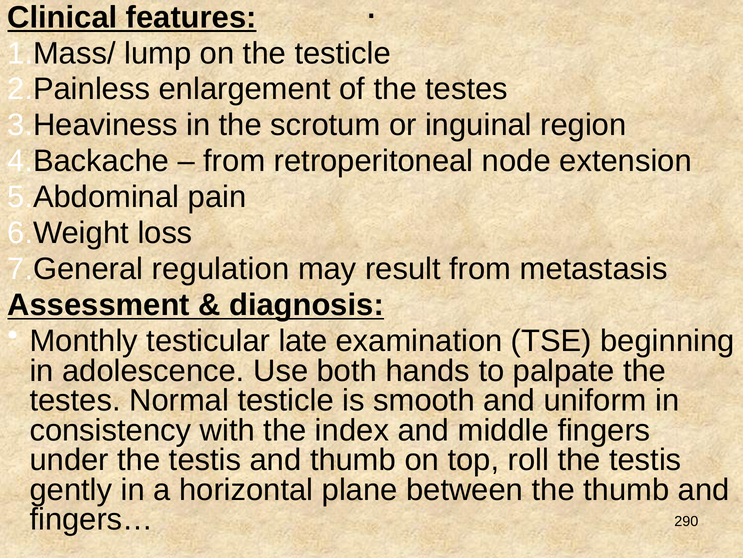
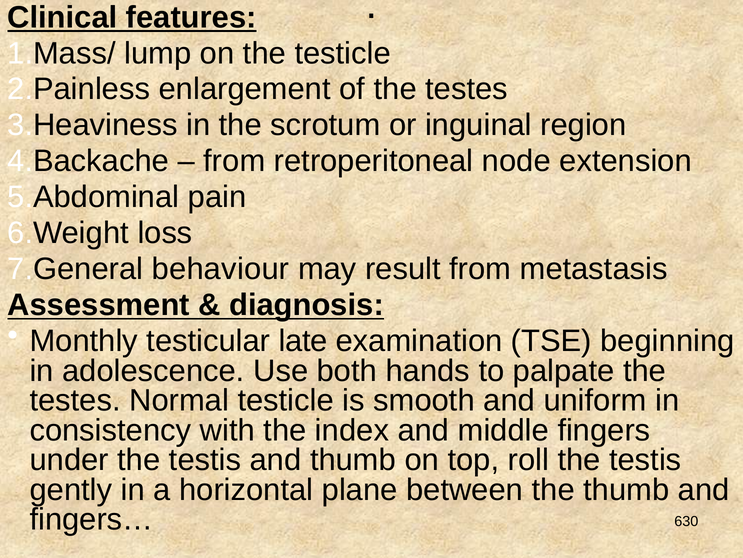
regulation: regulation -> behaviour (220, 269)
290: 290 -> 630 (686, 521)
